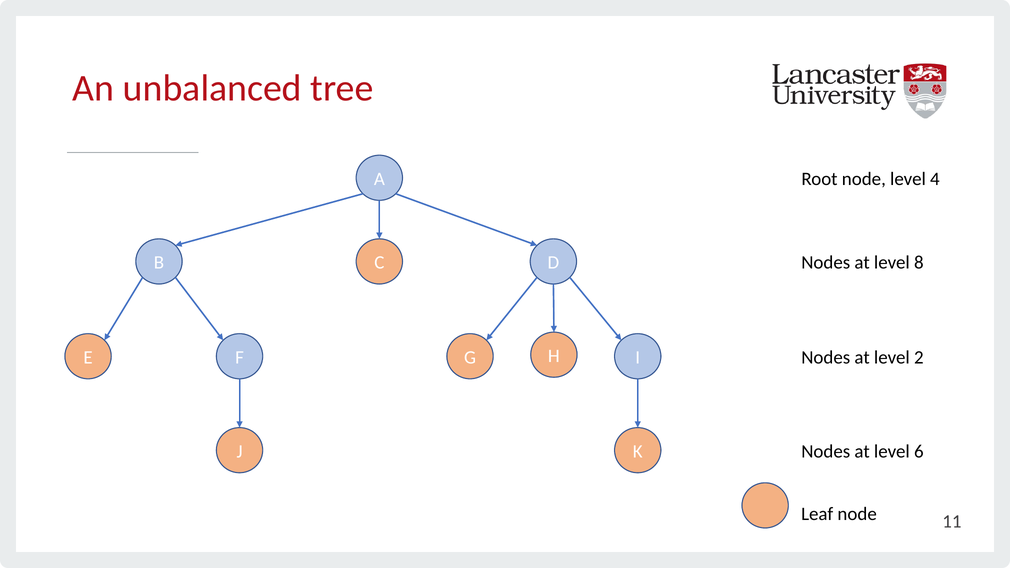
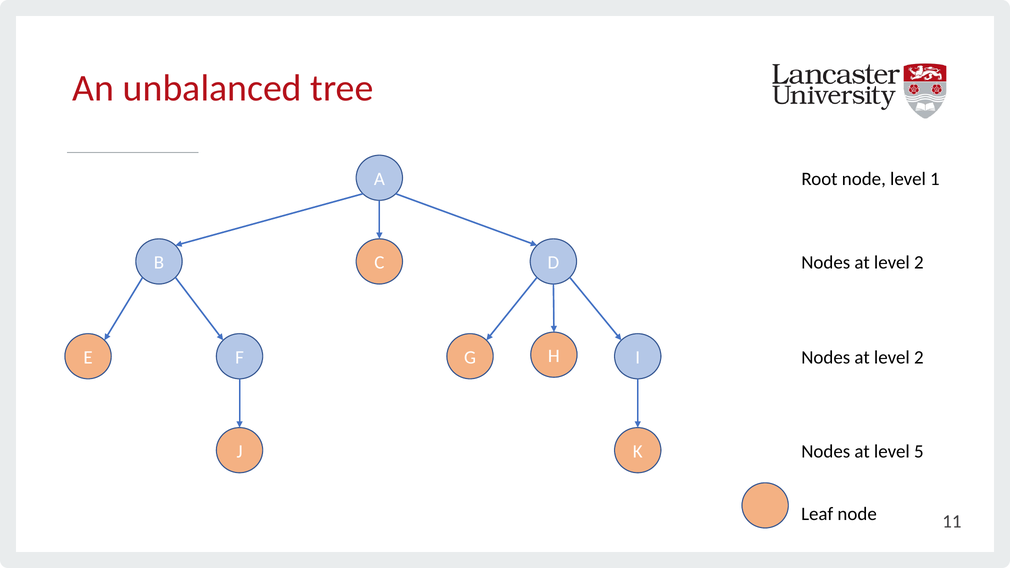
4: 4 -> 1 (935, 179)
8: 8 -> 2 (919, 263)
6: 6 -> 5 (919, 451)
